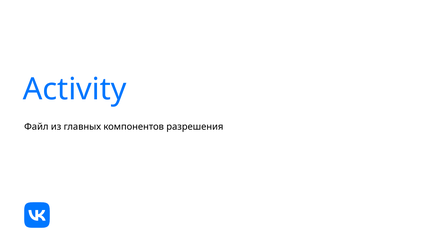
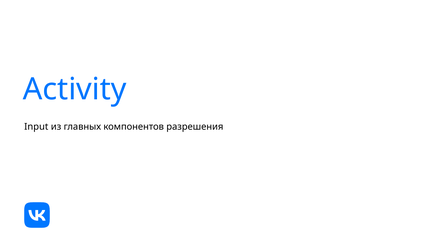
Файл: Файл -> Input (36, 127)
